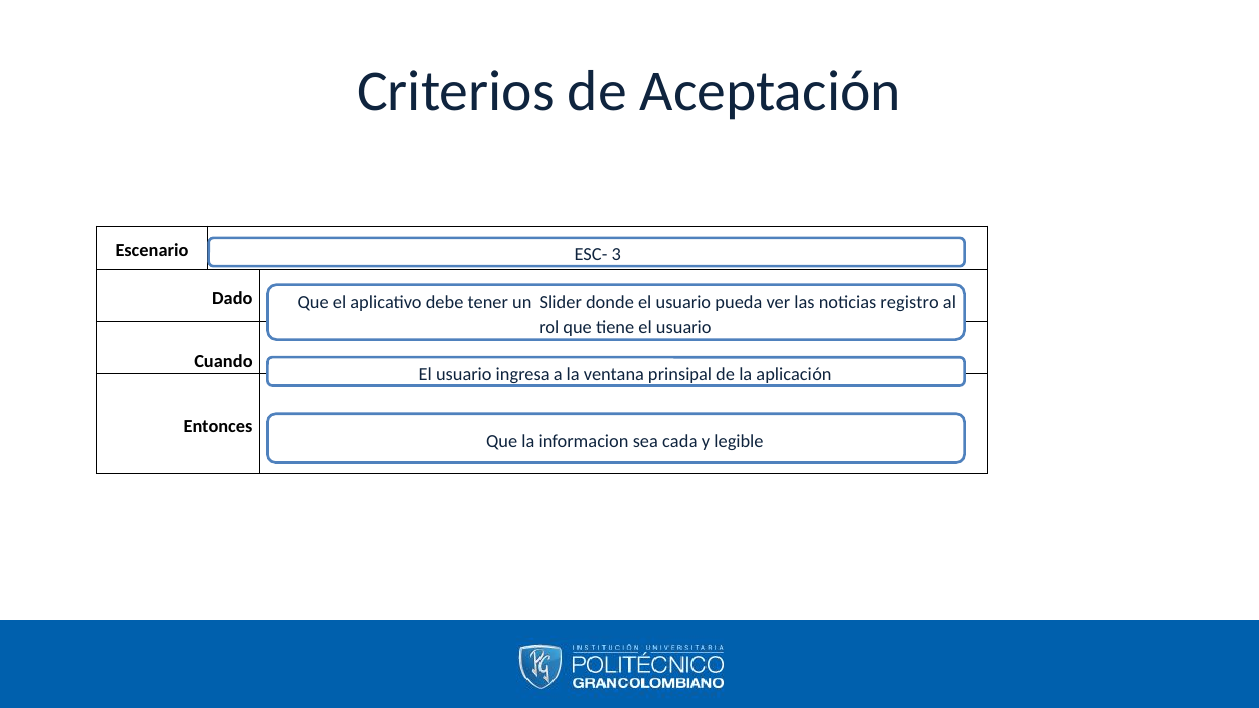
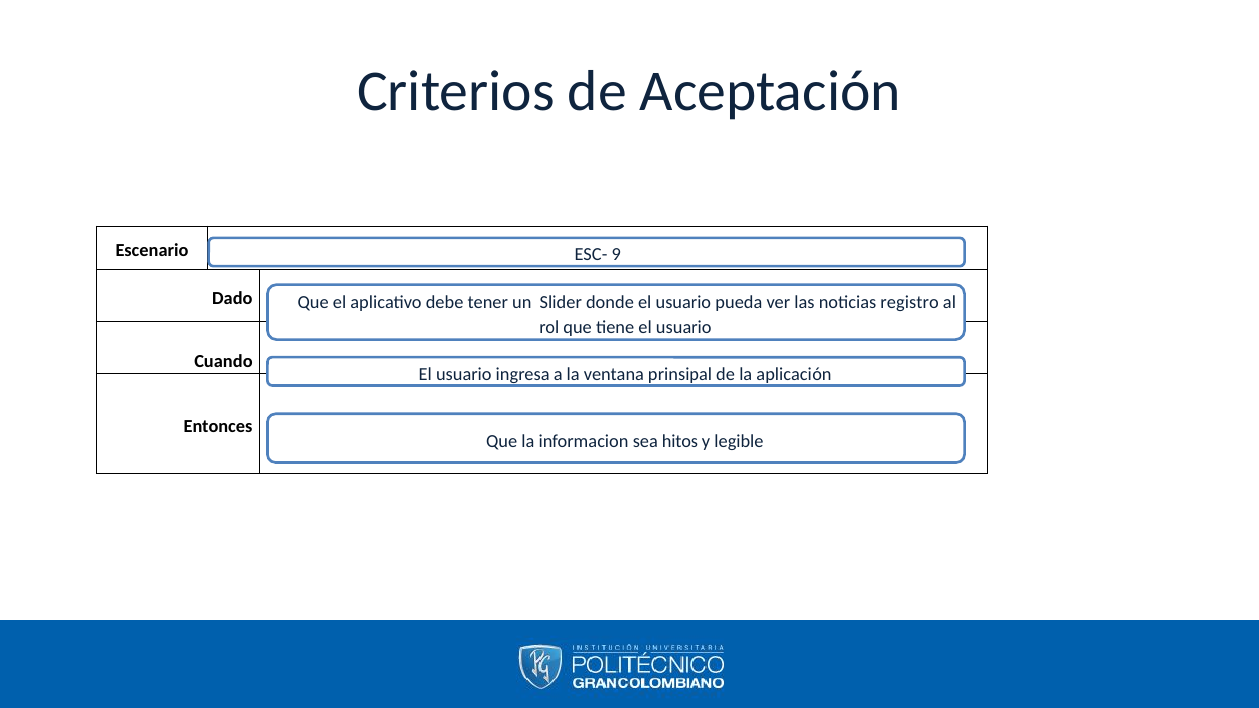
3: 3 -> 9 (616, 255)
cada: cada -> hitos (680, 441)
